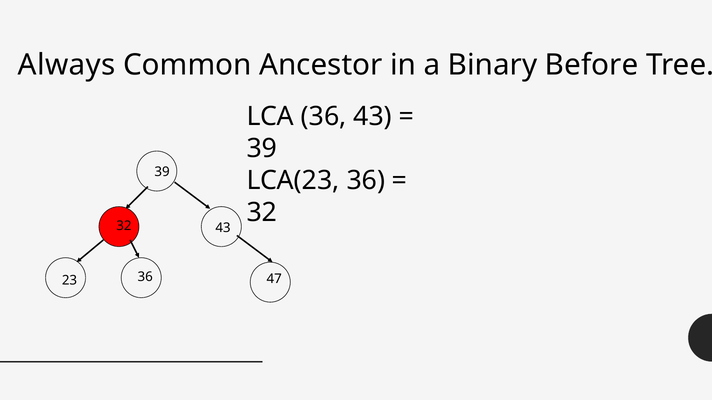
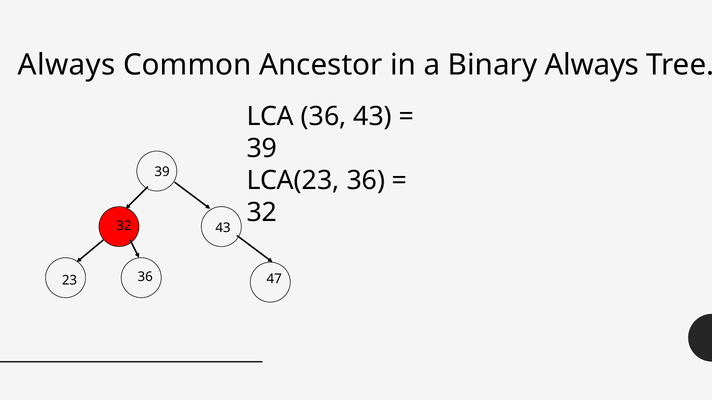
Binary Before: Before -> Always (592, 65)
